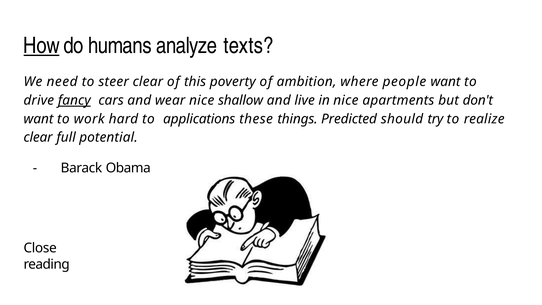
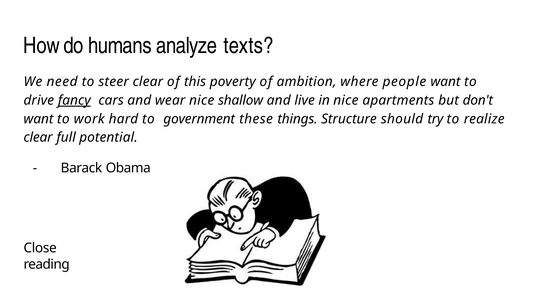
How underline: present -> none (42, 46)
applications: applications -> government (199, 119)
Predicted: Predicted -> Structure (349, 119)
